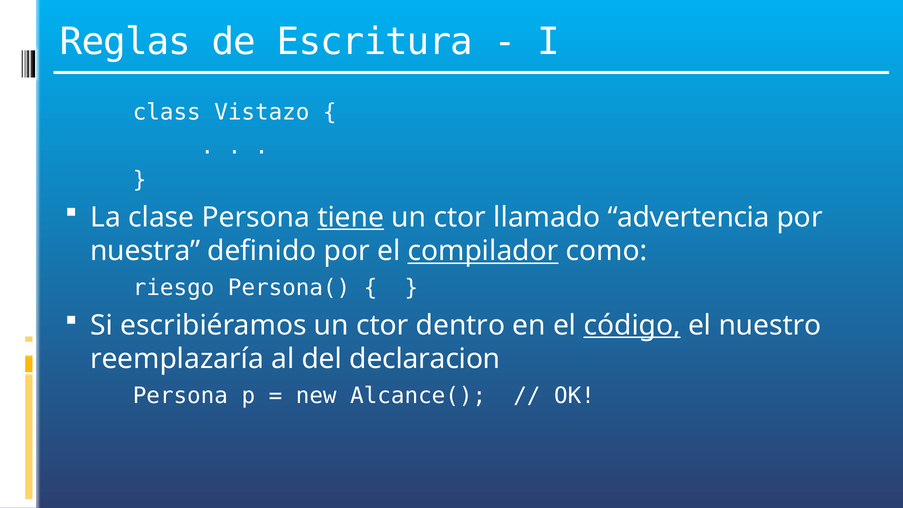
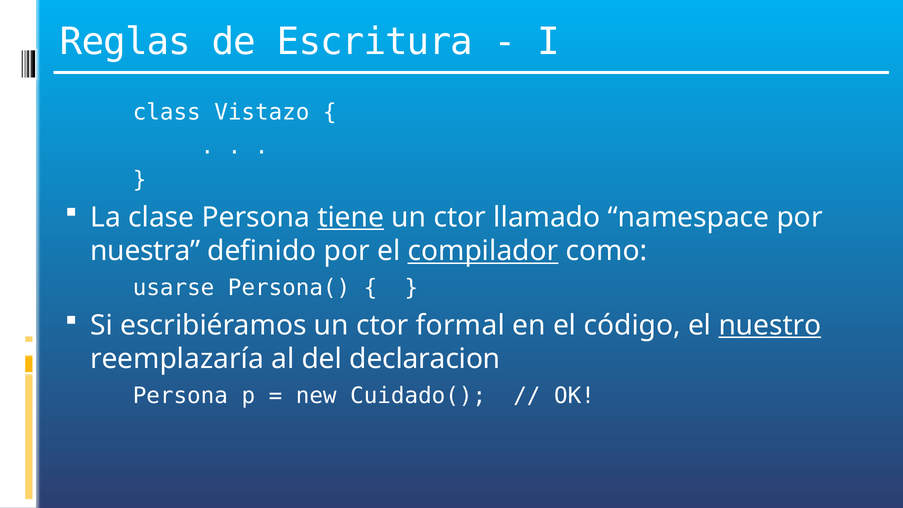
advertencia: advertencia -> namespace (689, 217)
riesgo: riesgo -> usarse (174, 288)
dentro: dentro -> formal (460, 325)
código underline: present -> none (632, 325)
nuestro underline: none -> present (770, 325)
Alcance(: Alcance( -> Cuidado( (418, 396)
